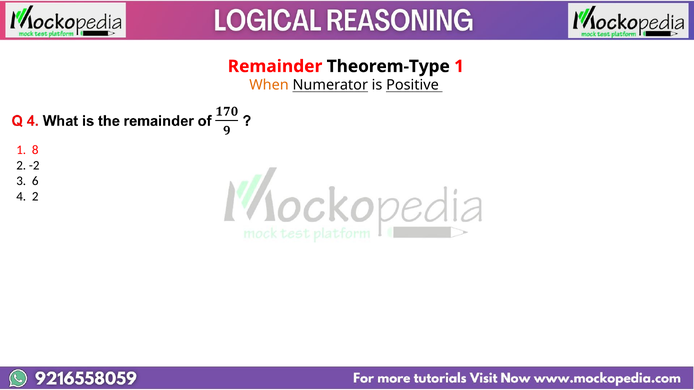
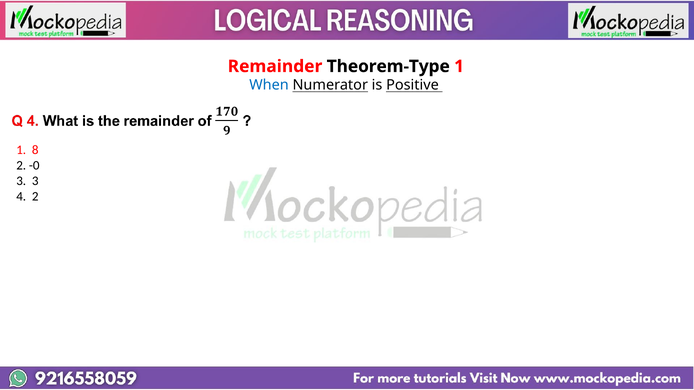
When colour: orange -> blue (269, 85)
-2: -2 -> -0 (34, 166)
3 6: 6 -> 3 (35, 181)
